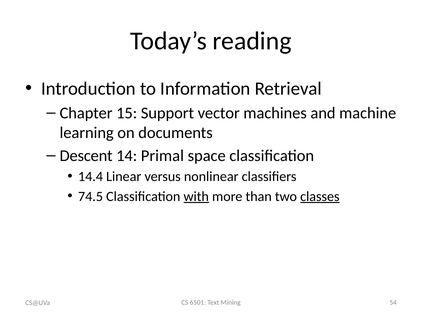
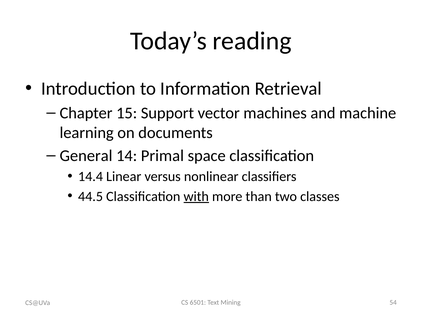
Descent: Descent -> General (86, 155)
74.5: 74.5 -> 44.5 (91, 196)
classes underline: present -> none (320, 196)
